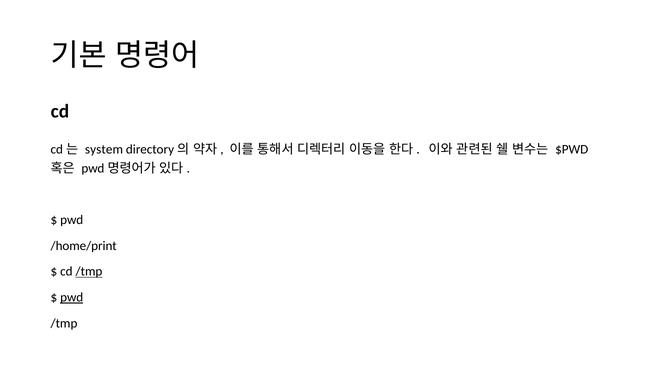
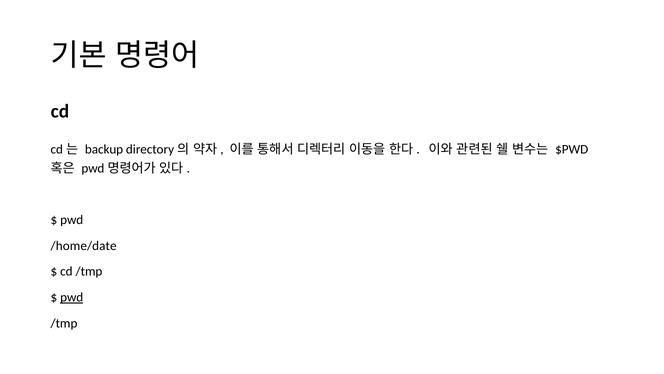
system: system -> backup (104, 149)
/home/print: /home/print -> /home/date (84, 245)
/tmp underline: present -> none (89, 271)
